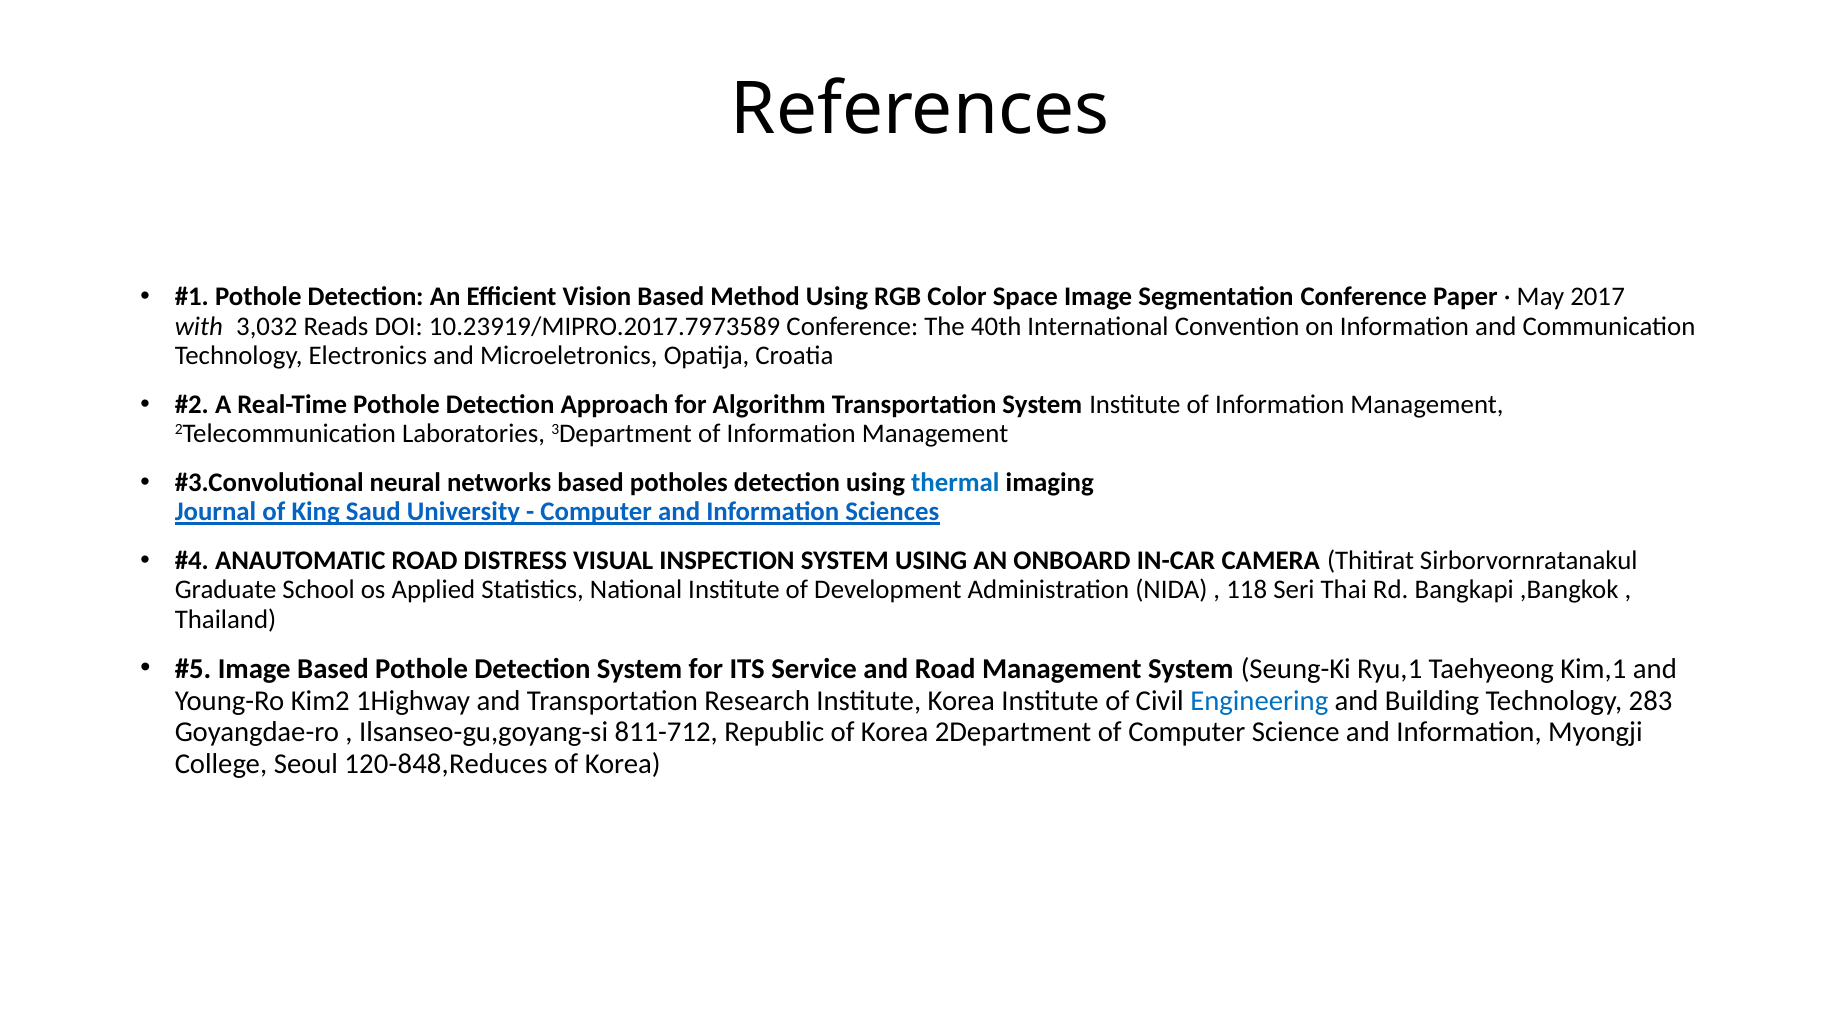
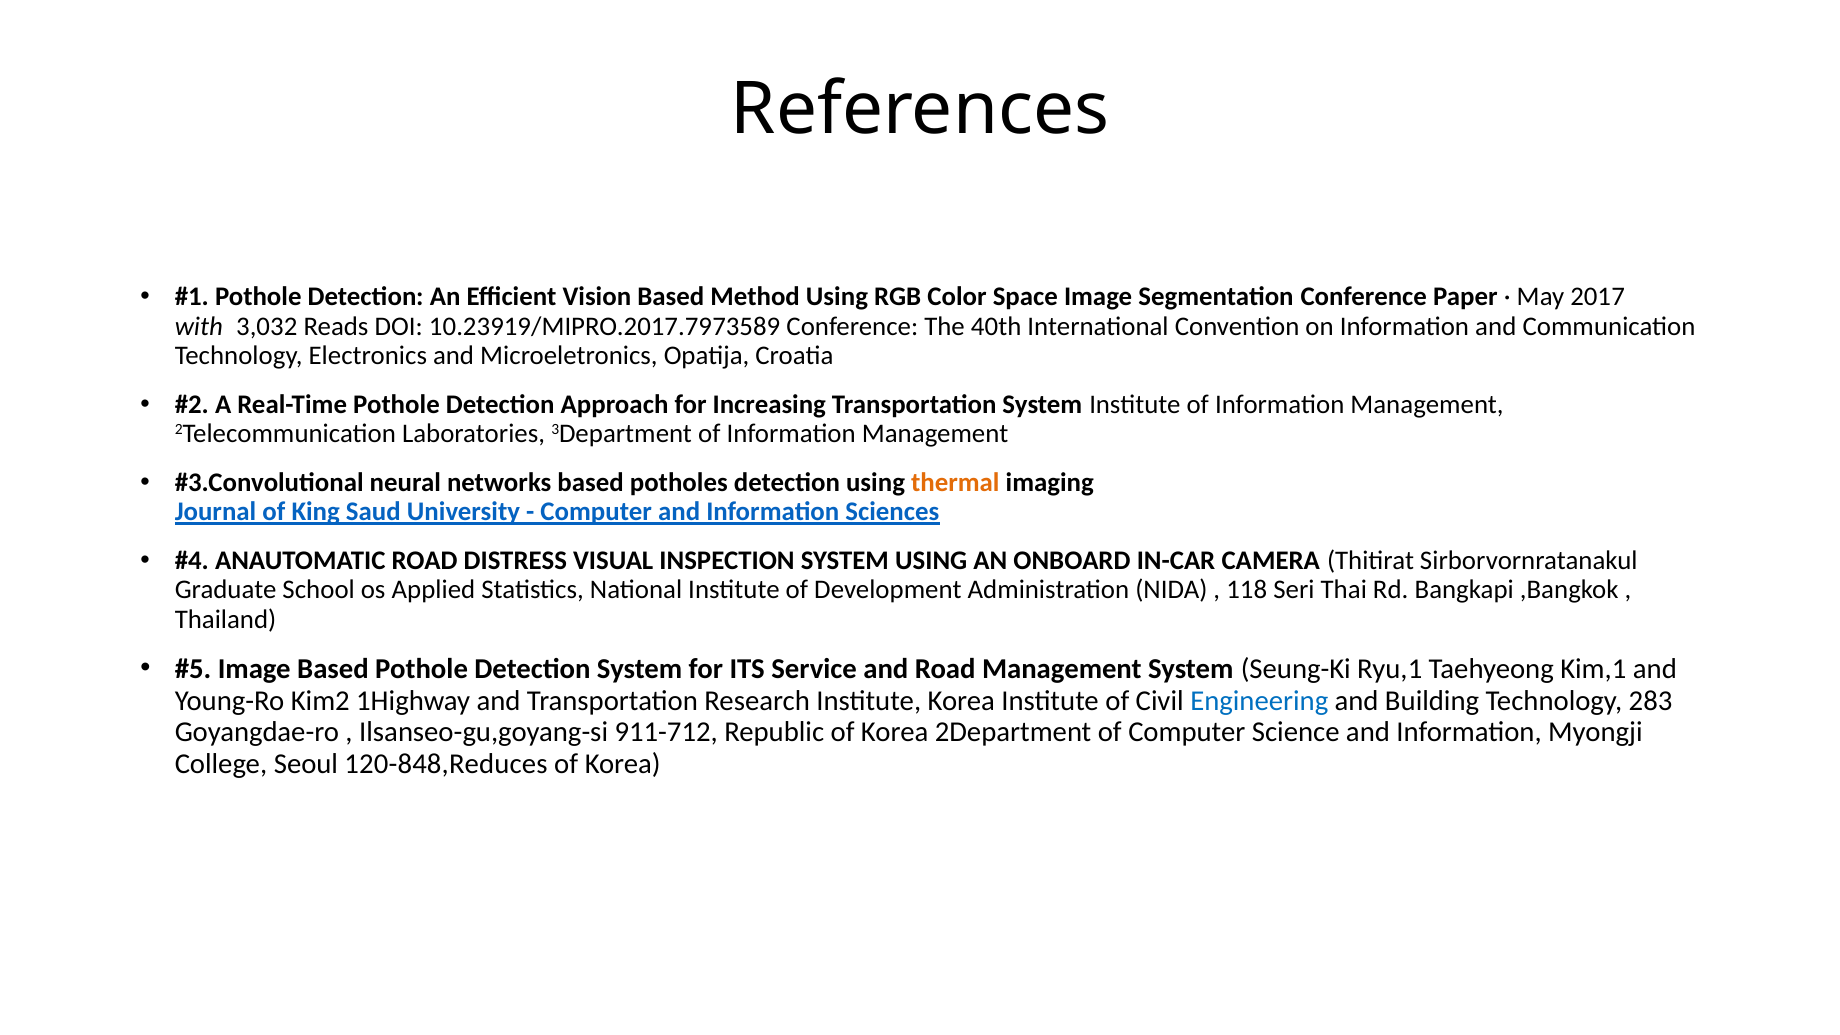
Algorithm: Algorithm -> Increasing (769, 404)
thermal colour: blue -> orange (955, 482)
811-712: 811-712 -> 911-712 (666, 732)
